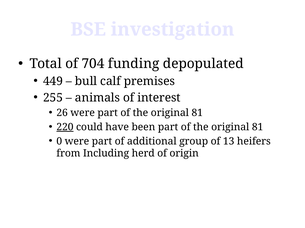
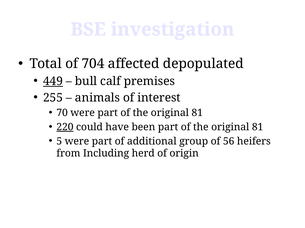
funding: funding -> affected (134, 64)
449 underline: none -> present (53, 81)
26: 26 -> 70 (62, 113)
0: 0 -> 5 (59, 142)
13: 13 -> 56 (229, 142)
